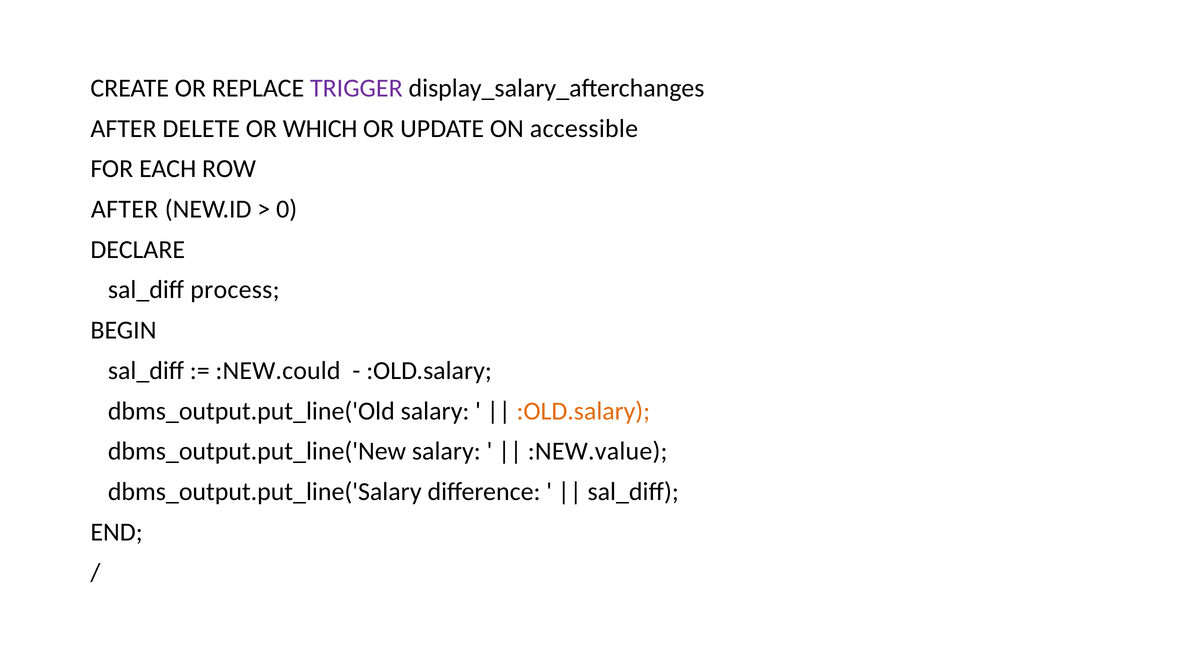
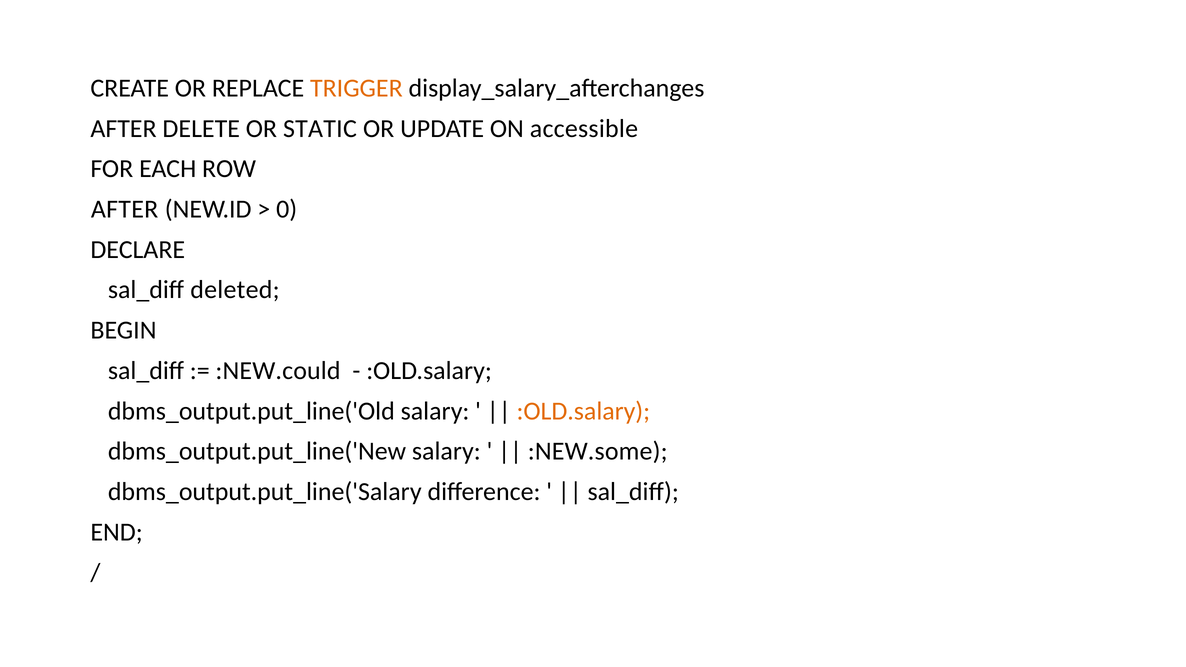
TRIGGER colour: purple -> orange (356, 88)
WHICH: WHICH -> STATIC (320, 128)
process: process -> deleted (235, 290)
:NEW.value: :NEW.value -> :NEW.some (598, 451)
